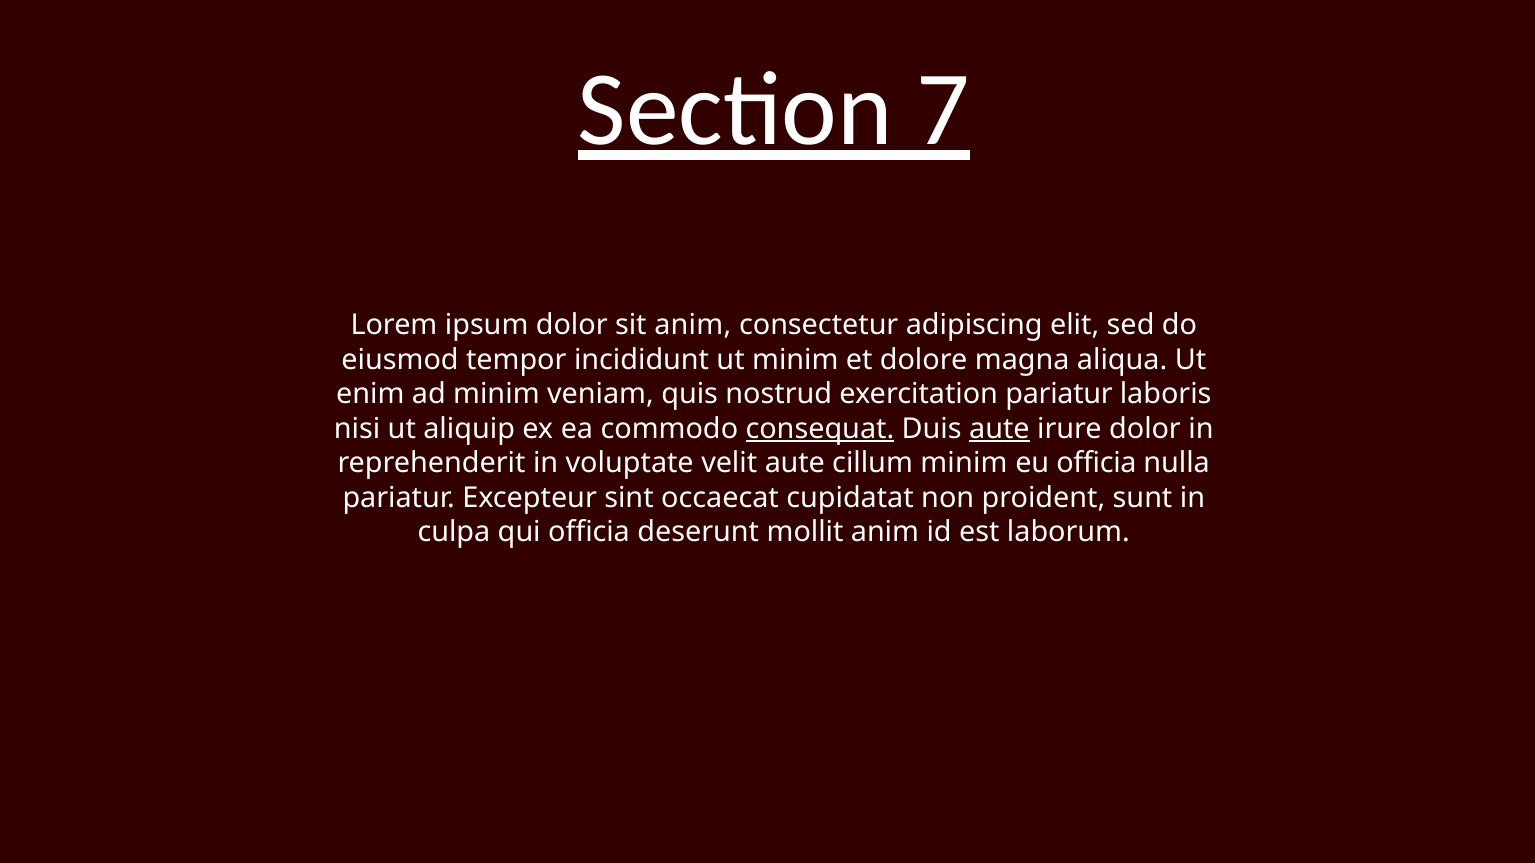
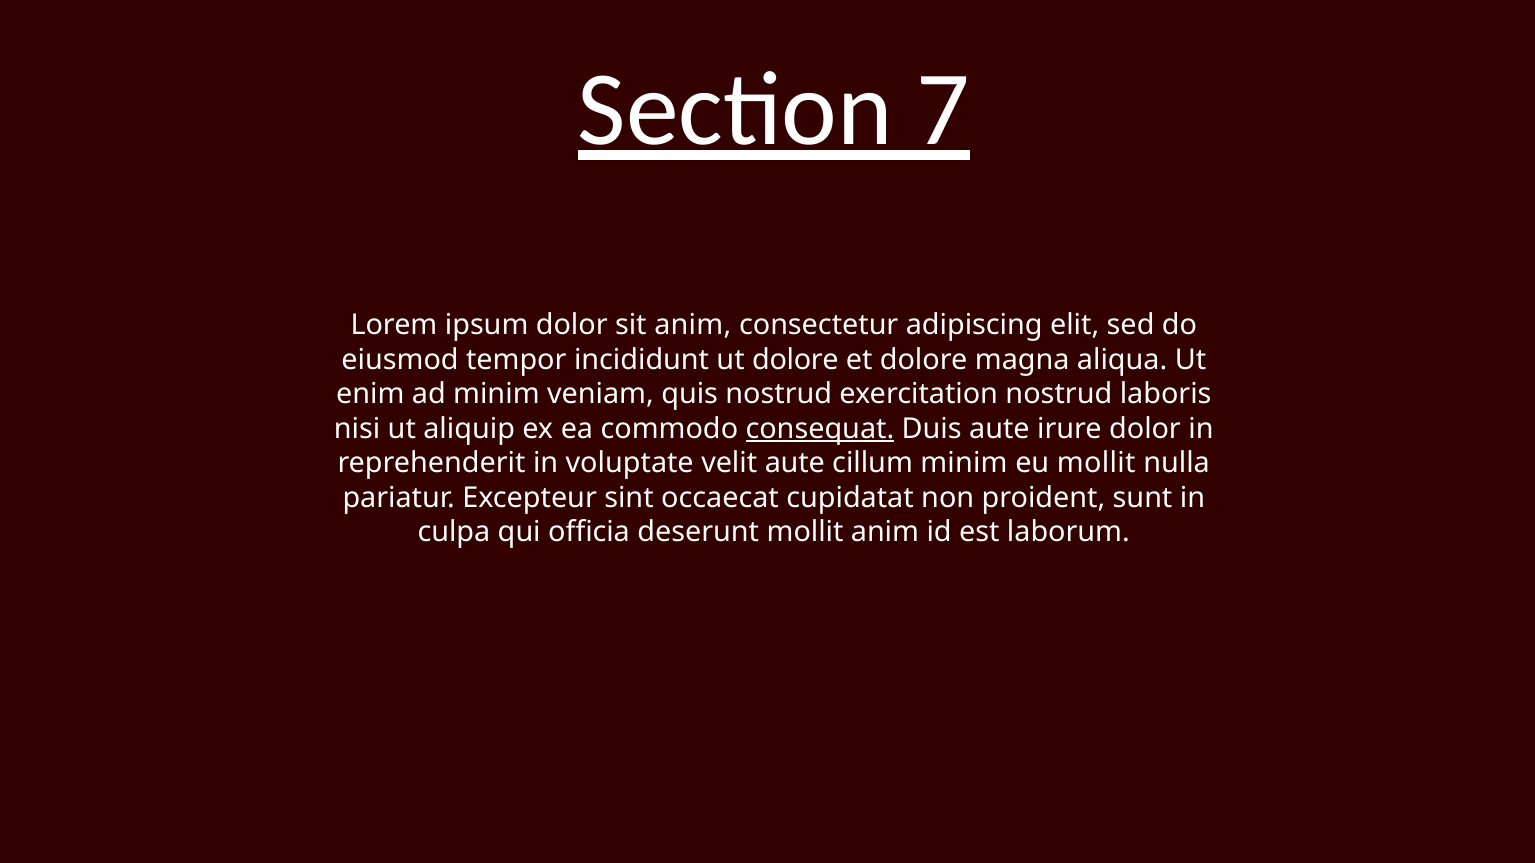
ut minim: minim -> dolore (795, 360)
exercitation pariatur: pariatur -> nostrud (1059, 395)
aute underline: present -> none (999, 429)
eu officia: officia -> mollit (1096, 464)
